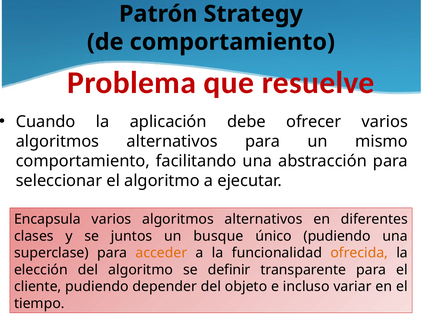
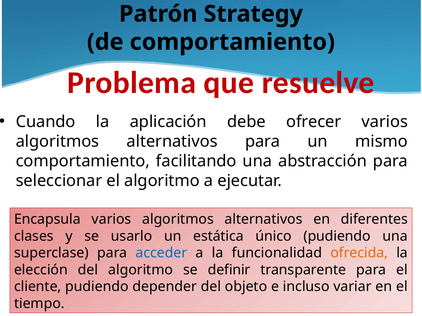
juntos: juntos -> usarlo (132, 236)
busque: busque -> estática (219, 236)
acceder colour: orange -> blue (161, 253)
